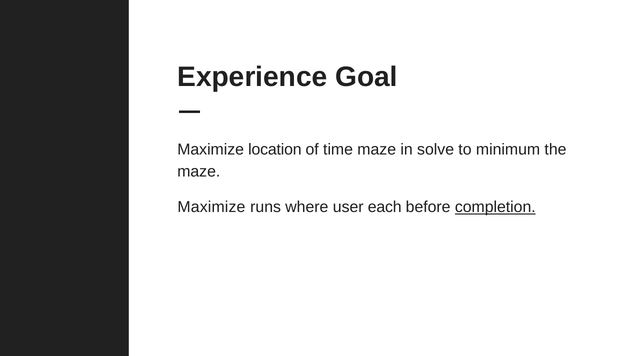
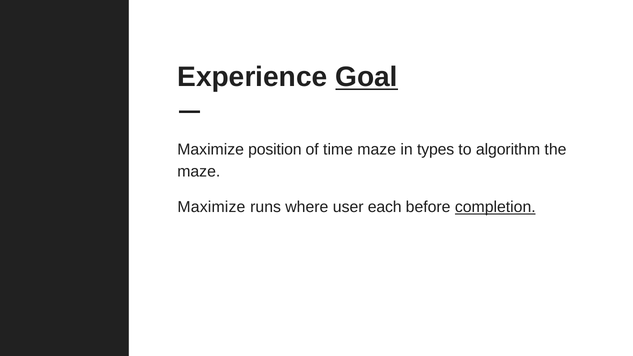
Goal underline: none -> present (367, 77)
location: location -> position (275, 150)
solve: solve -> types (436, 150)
minimum: minimum -> algorithm (508, 150)
